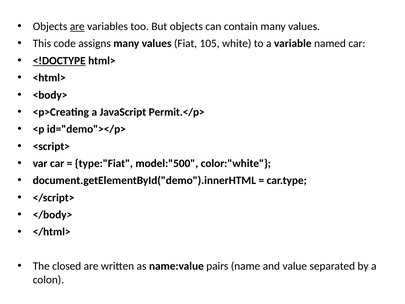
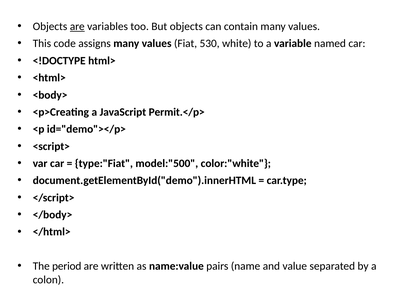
105: 105 -> 530 (210, 44)
<!DOCTYPE underline: present -> none (59, 61)
closed: closed -> period (67, 266)
